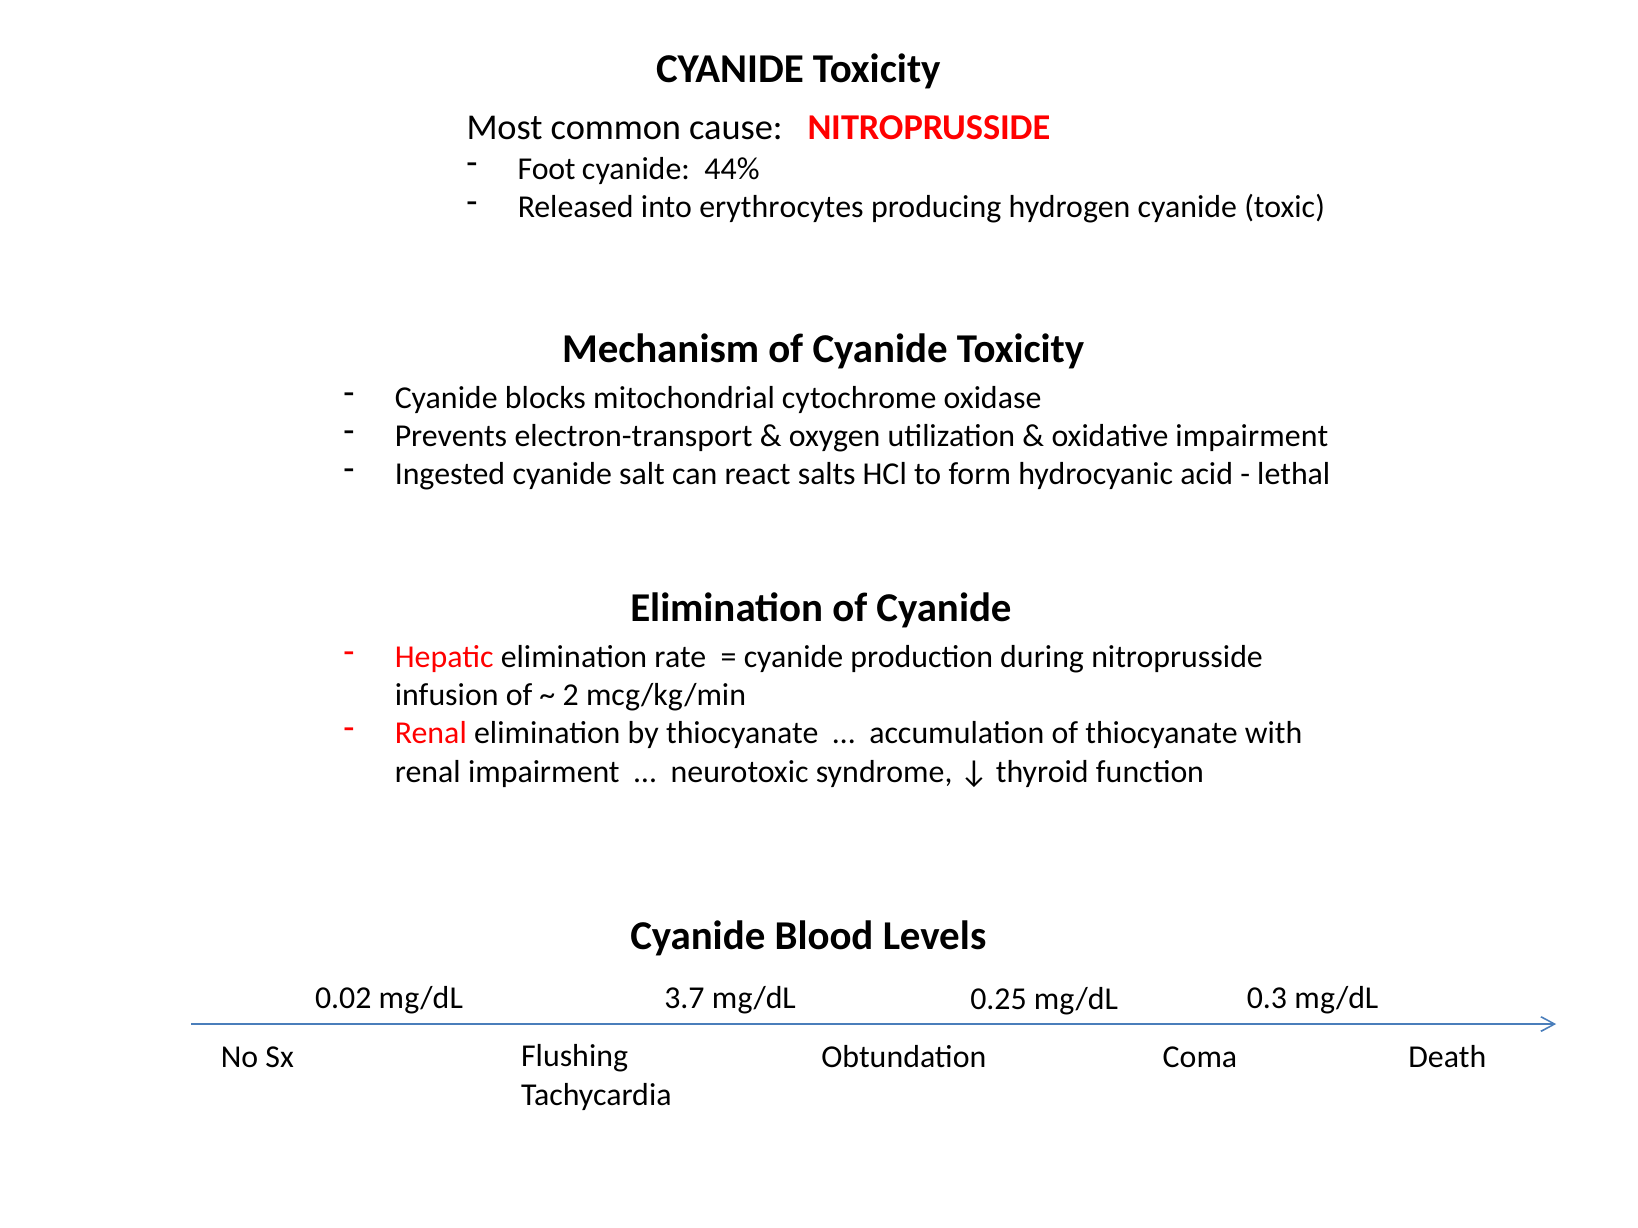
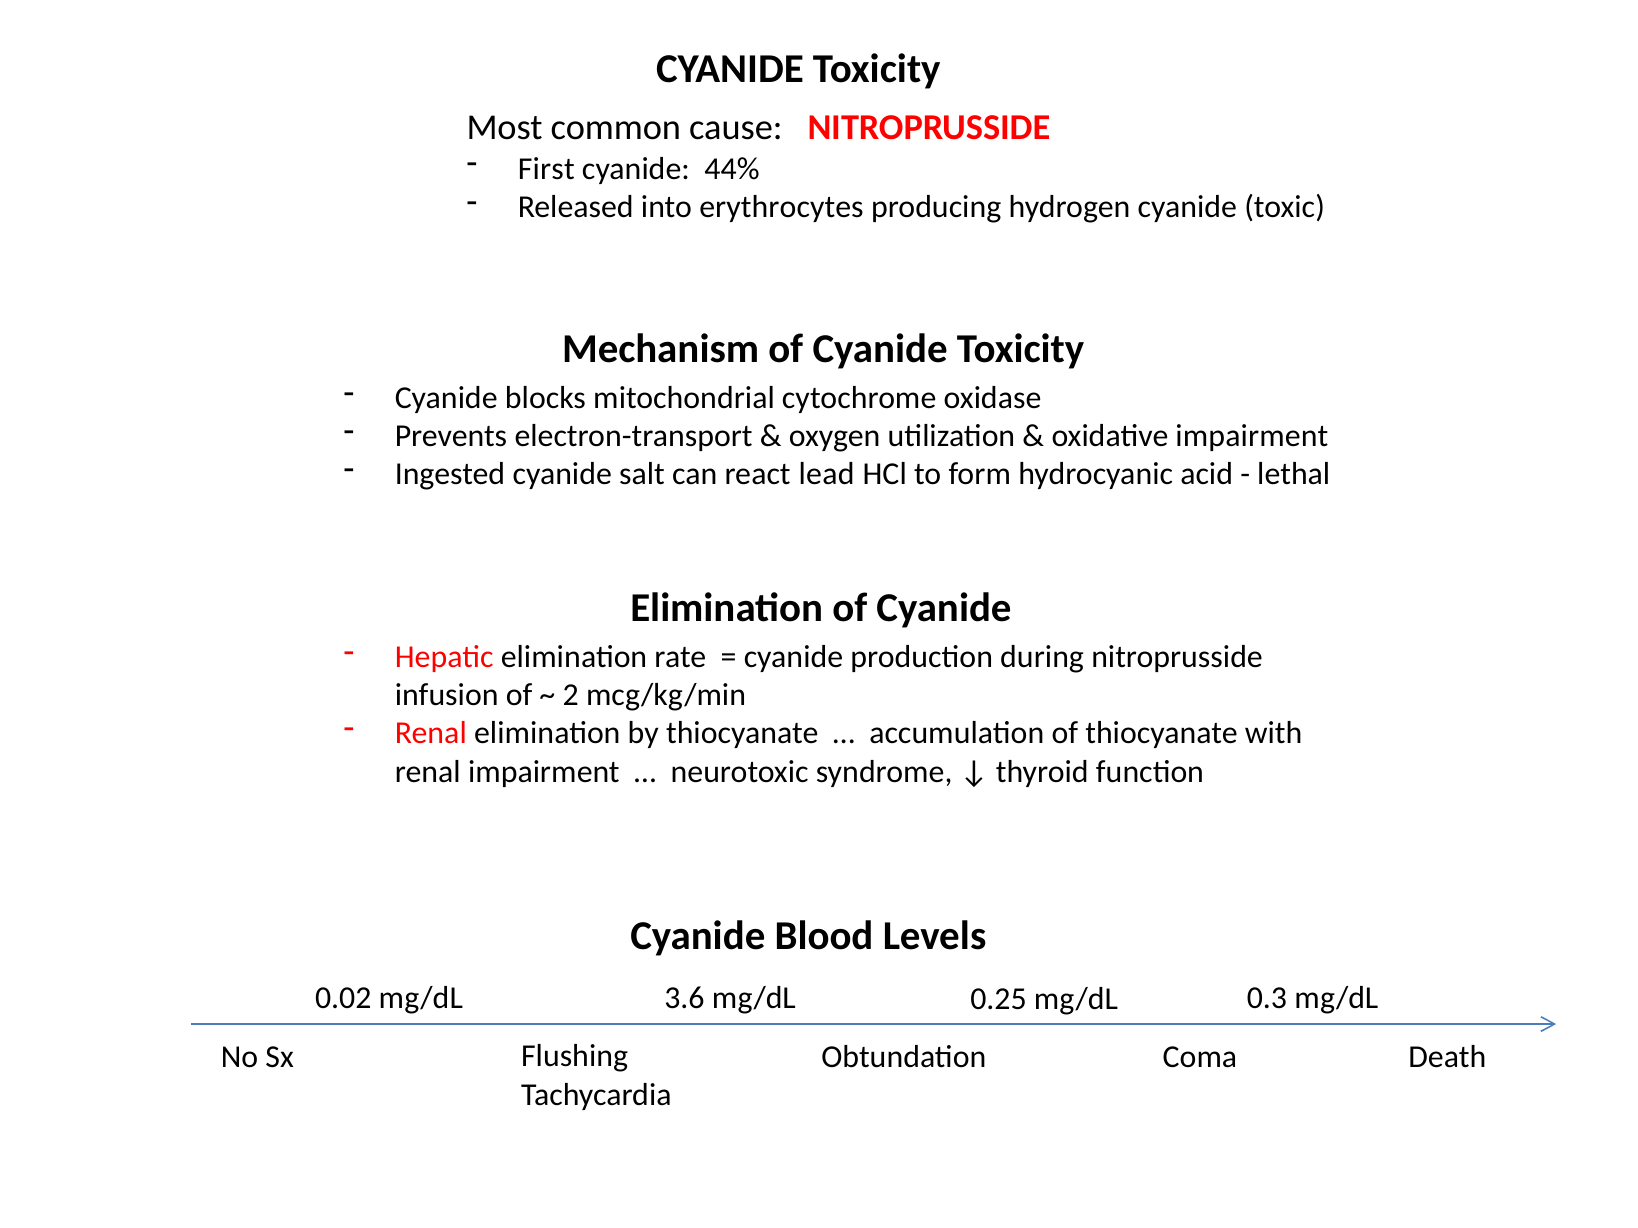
Foot: Foot -> First (546, 169)
salts: salts -> lead (827, 474)
3.7: 3.7 -> 3.6 (684, 999)
